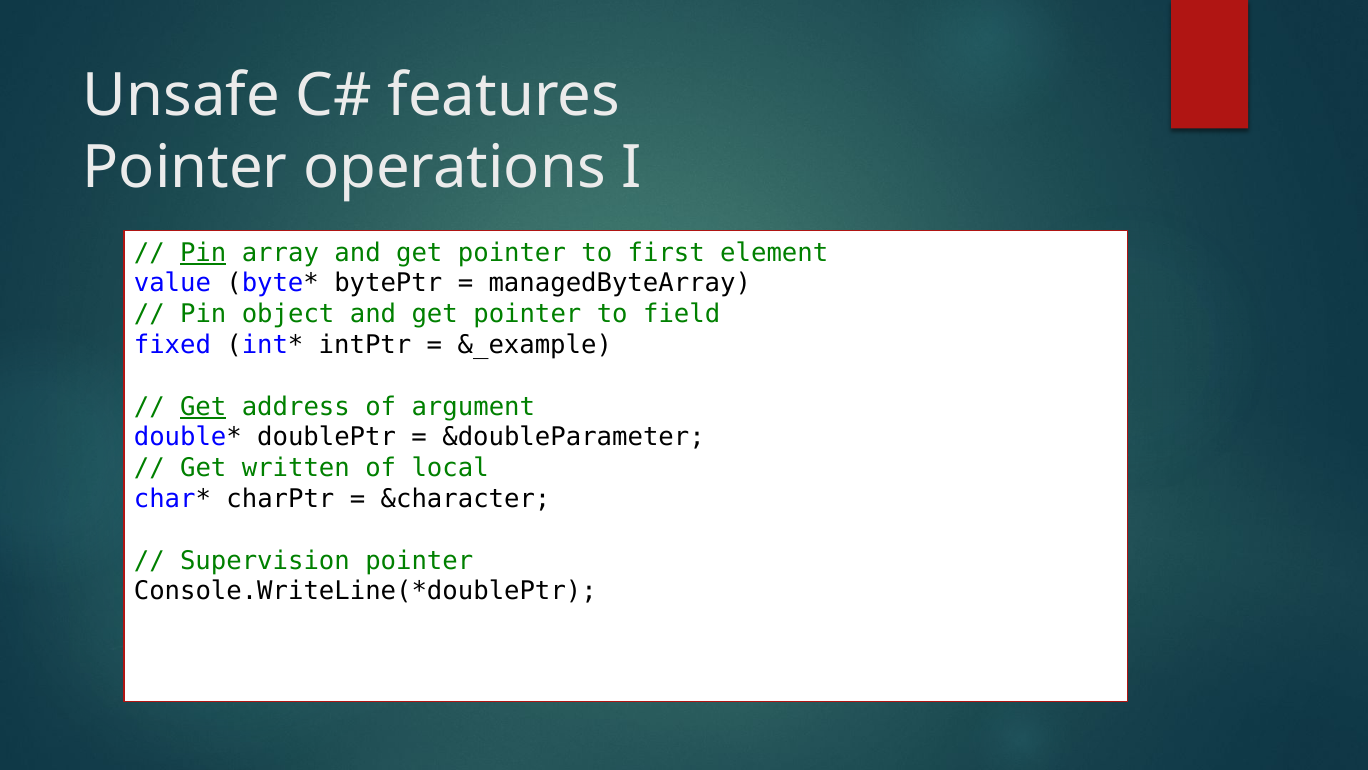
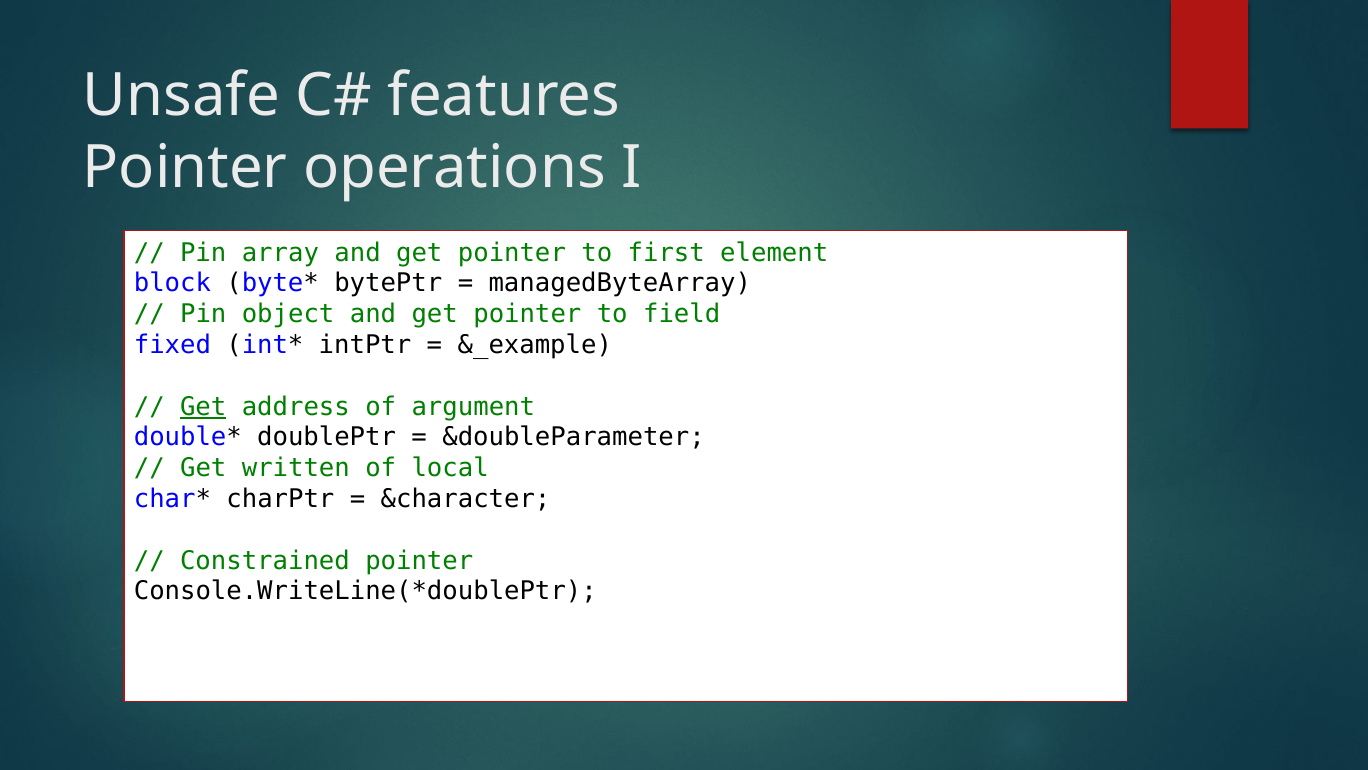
Pin underline: present -> none (203, 253)
value: value -> block (172, 283)
Supervision: Supervision -> Constrained (265, 560)
